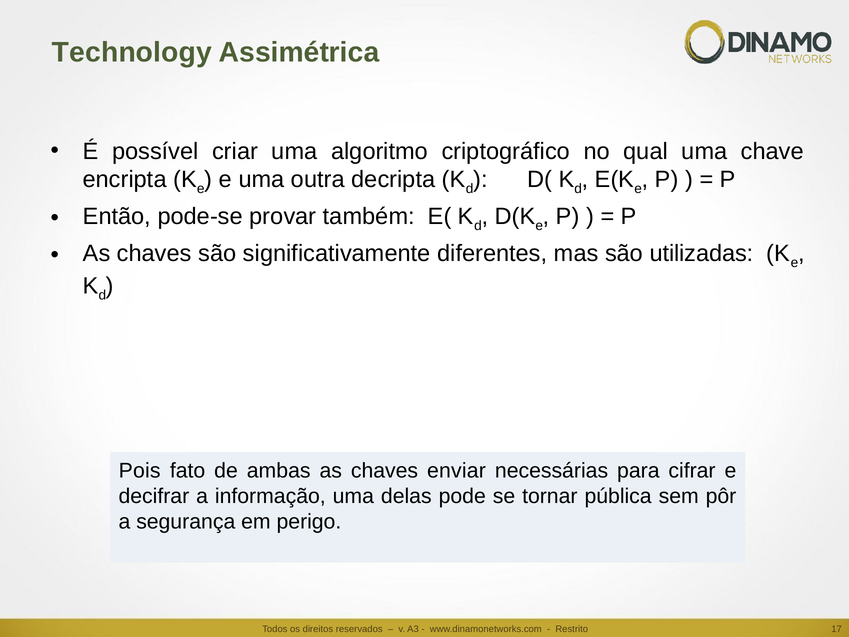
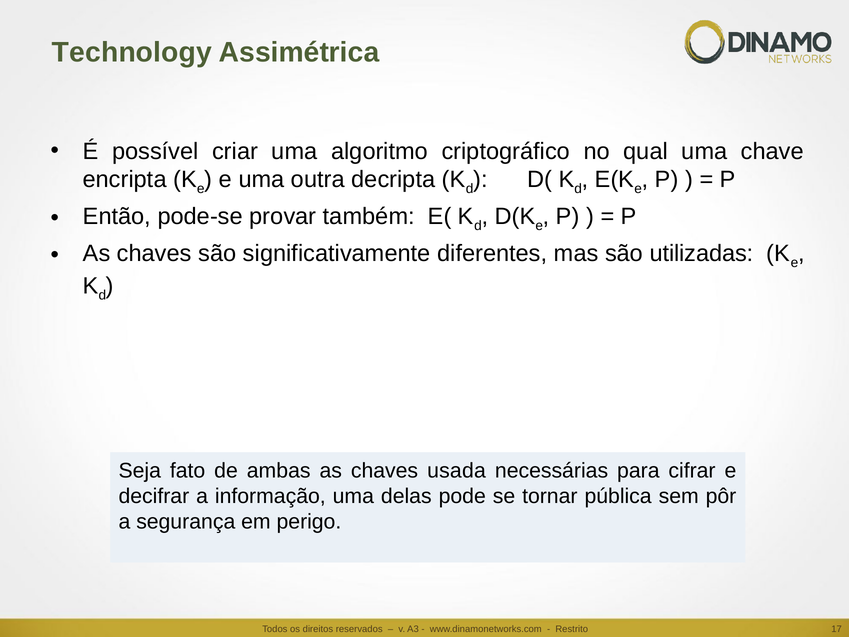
Pois: Pois -> Seja (140, 470)
enviar: enviar -> usada (456, 470)
